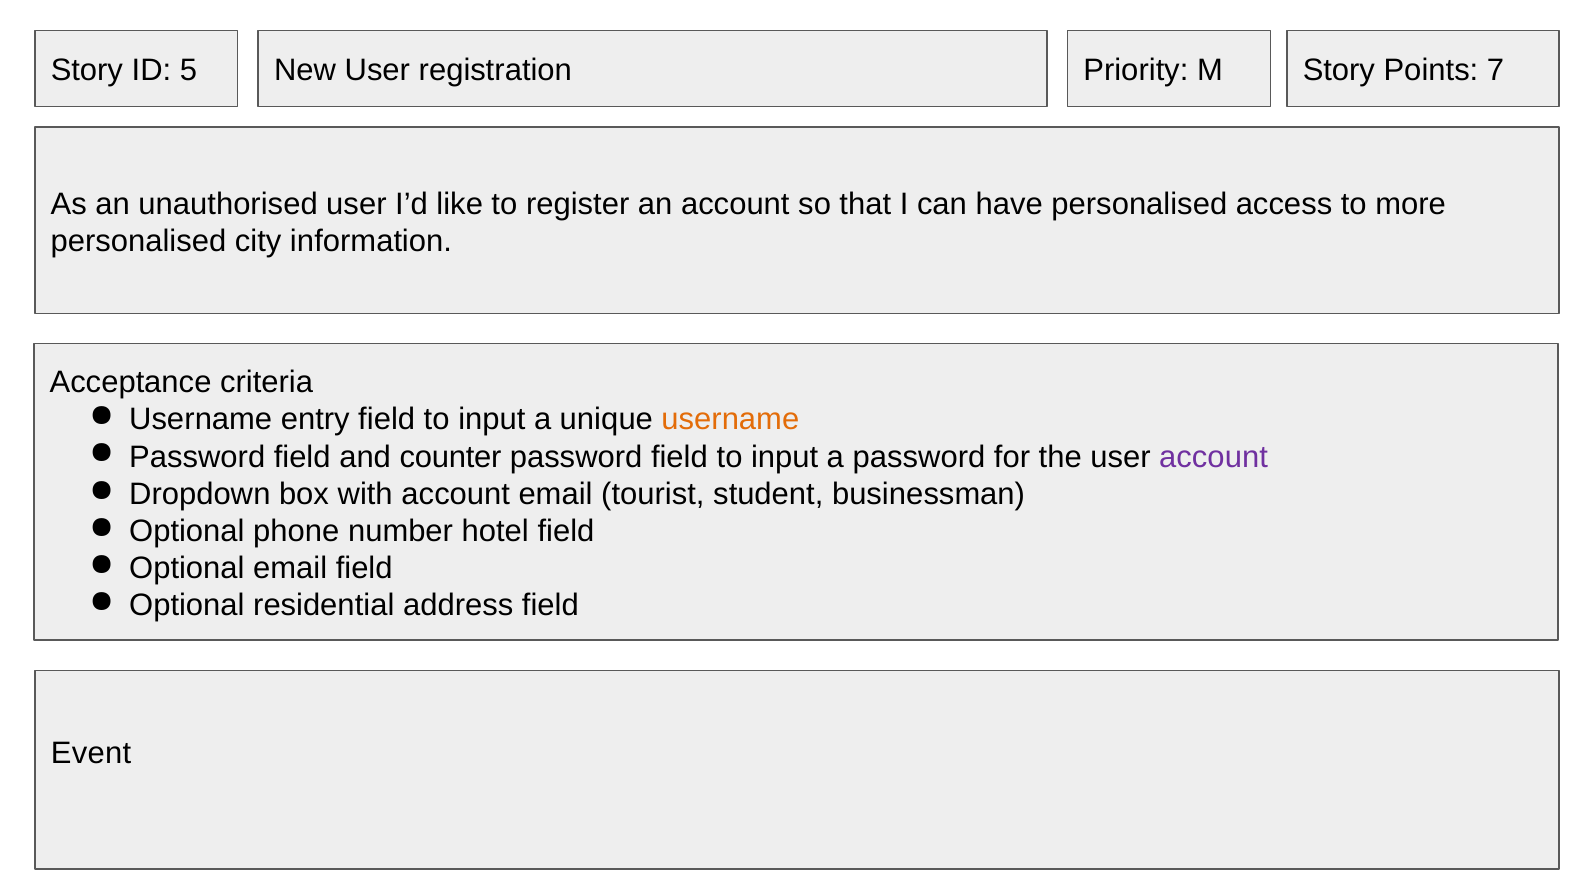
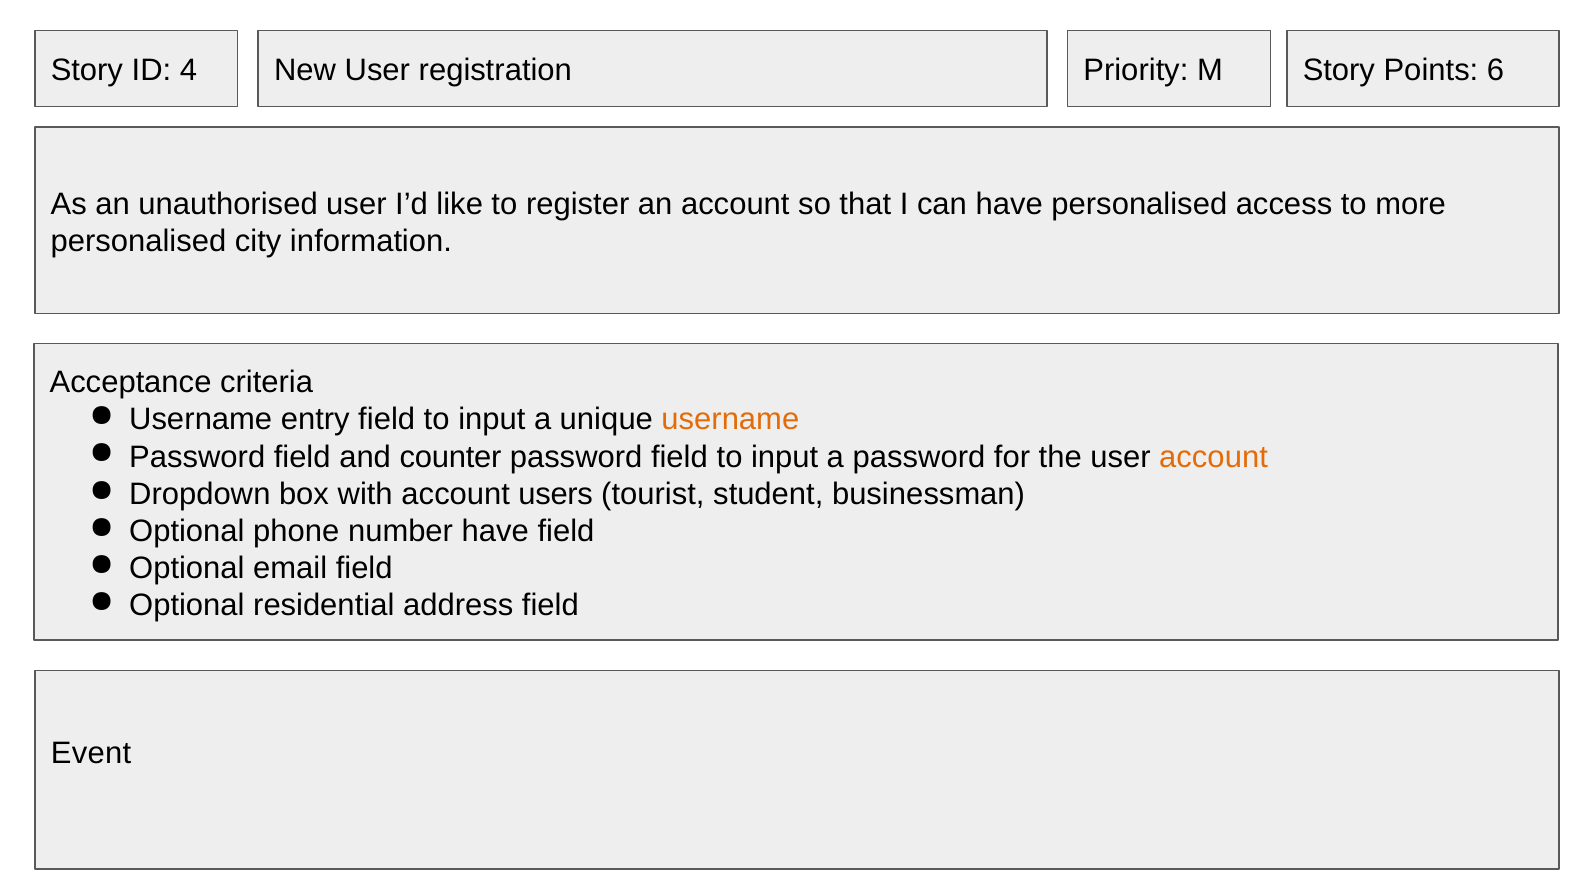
5: 5 -> 4 (188, 71)
7: 7 -> 6 (1495, 71)
account colour: purple -> orange (1214, 457)
account email: email -> users (556, 494)
number hotel: hotel -> have (495, 531)
